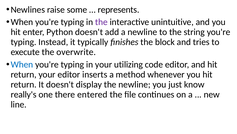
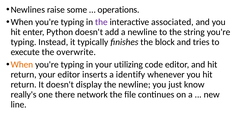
represents: represents -> operations (119, 10)
unintuitive: unintuitive -> associated (172, 22)
When colour: blue -> orange (22, 64)
method: method -> identify (131, 74)
entered: entered -> network (92, 94)
